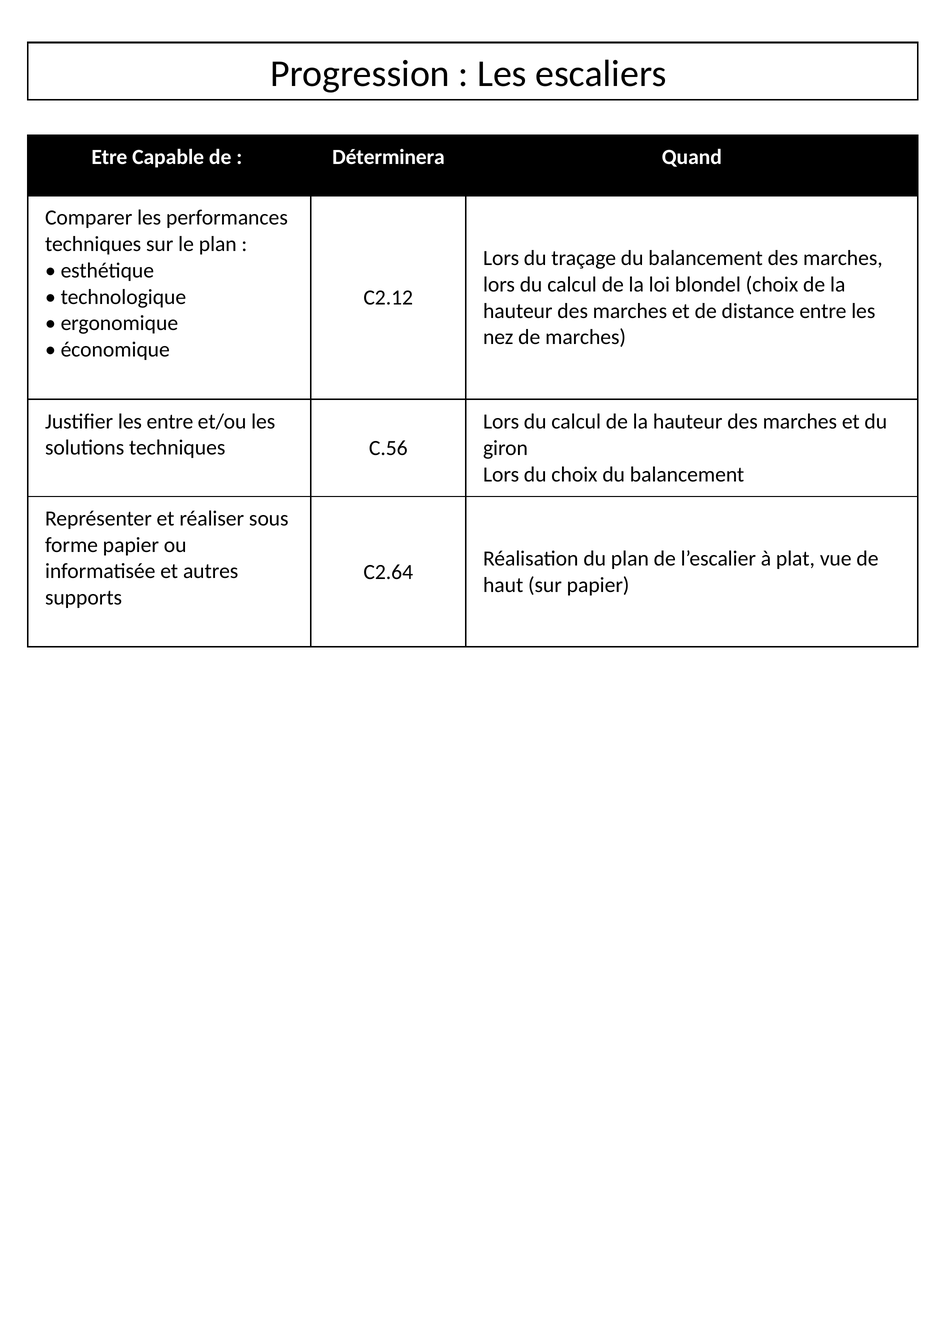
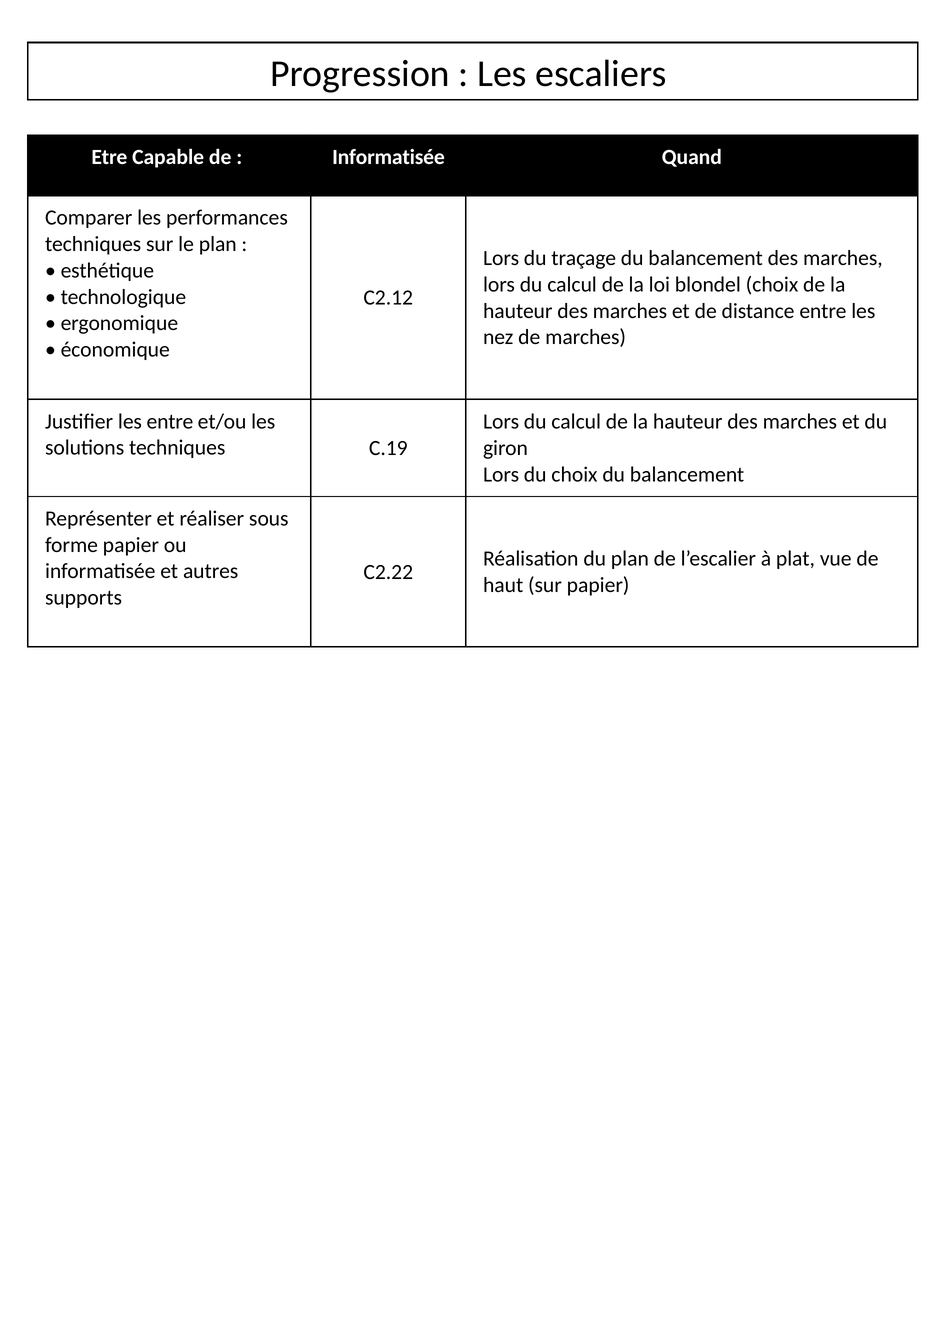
Déterminera: Déterminera -> Informatisée (388, 157)
C.56: C.56 -> C.19 (388, 448)
C2.64: C2.64 -> C2.22 (388, 572)
